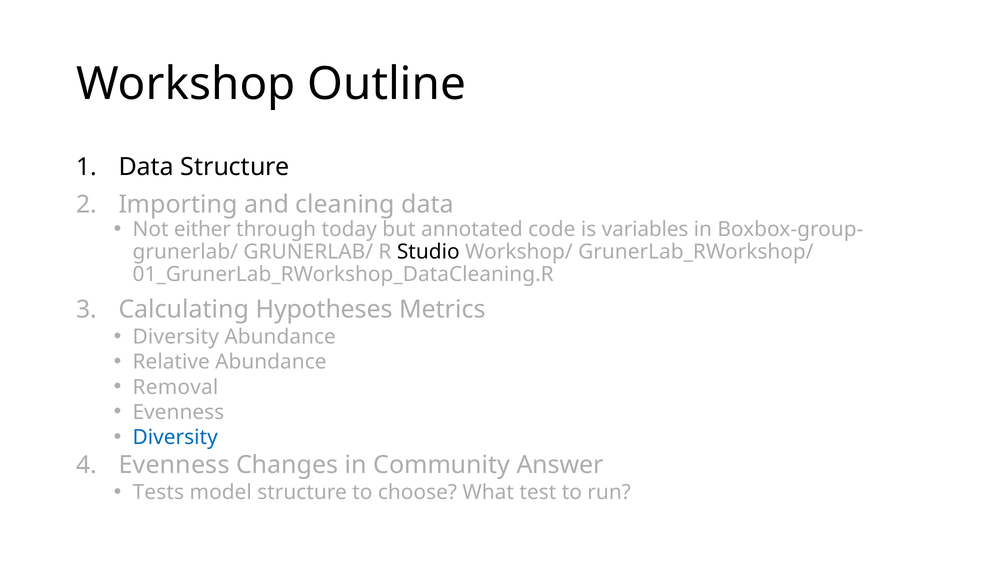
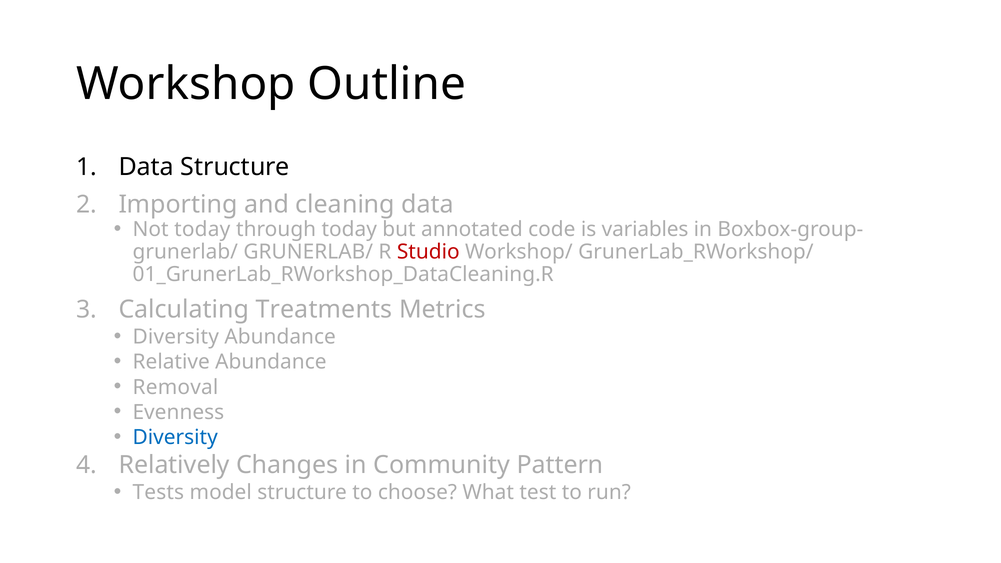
Not either: either -> today (202, 229)
Studio colour: black -> red (428, 252)
Hypotheses: Hypotheses -> Treatments (324, 309)
Evenness: Evenness -> Relatively (174, 465)
Answer: Answer -> Pattern (560, 465)
